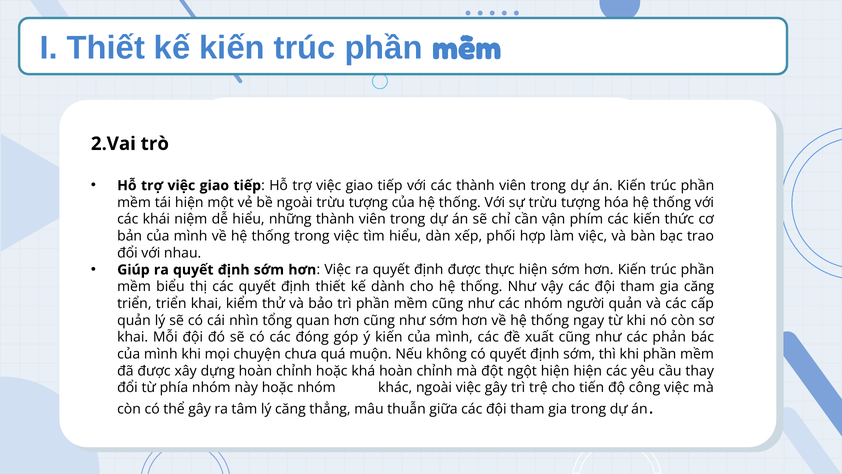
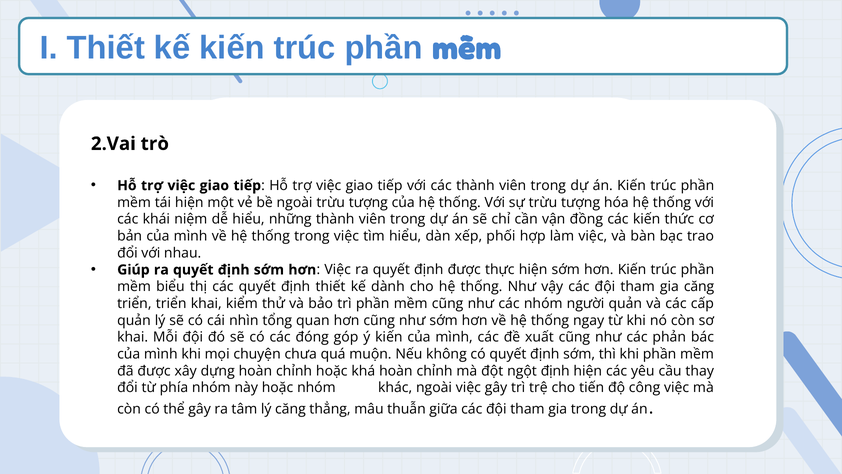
phím: phím -> đồng (586, 219)
ngột hiện: hiện -> định (555, 371)
